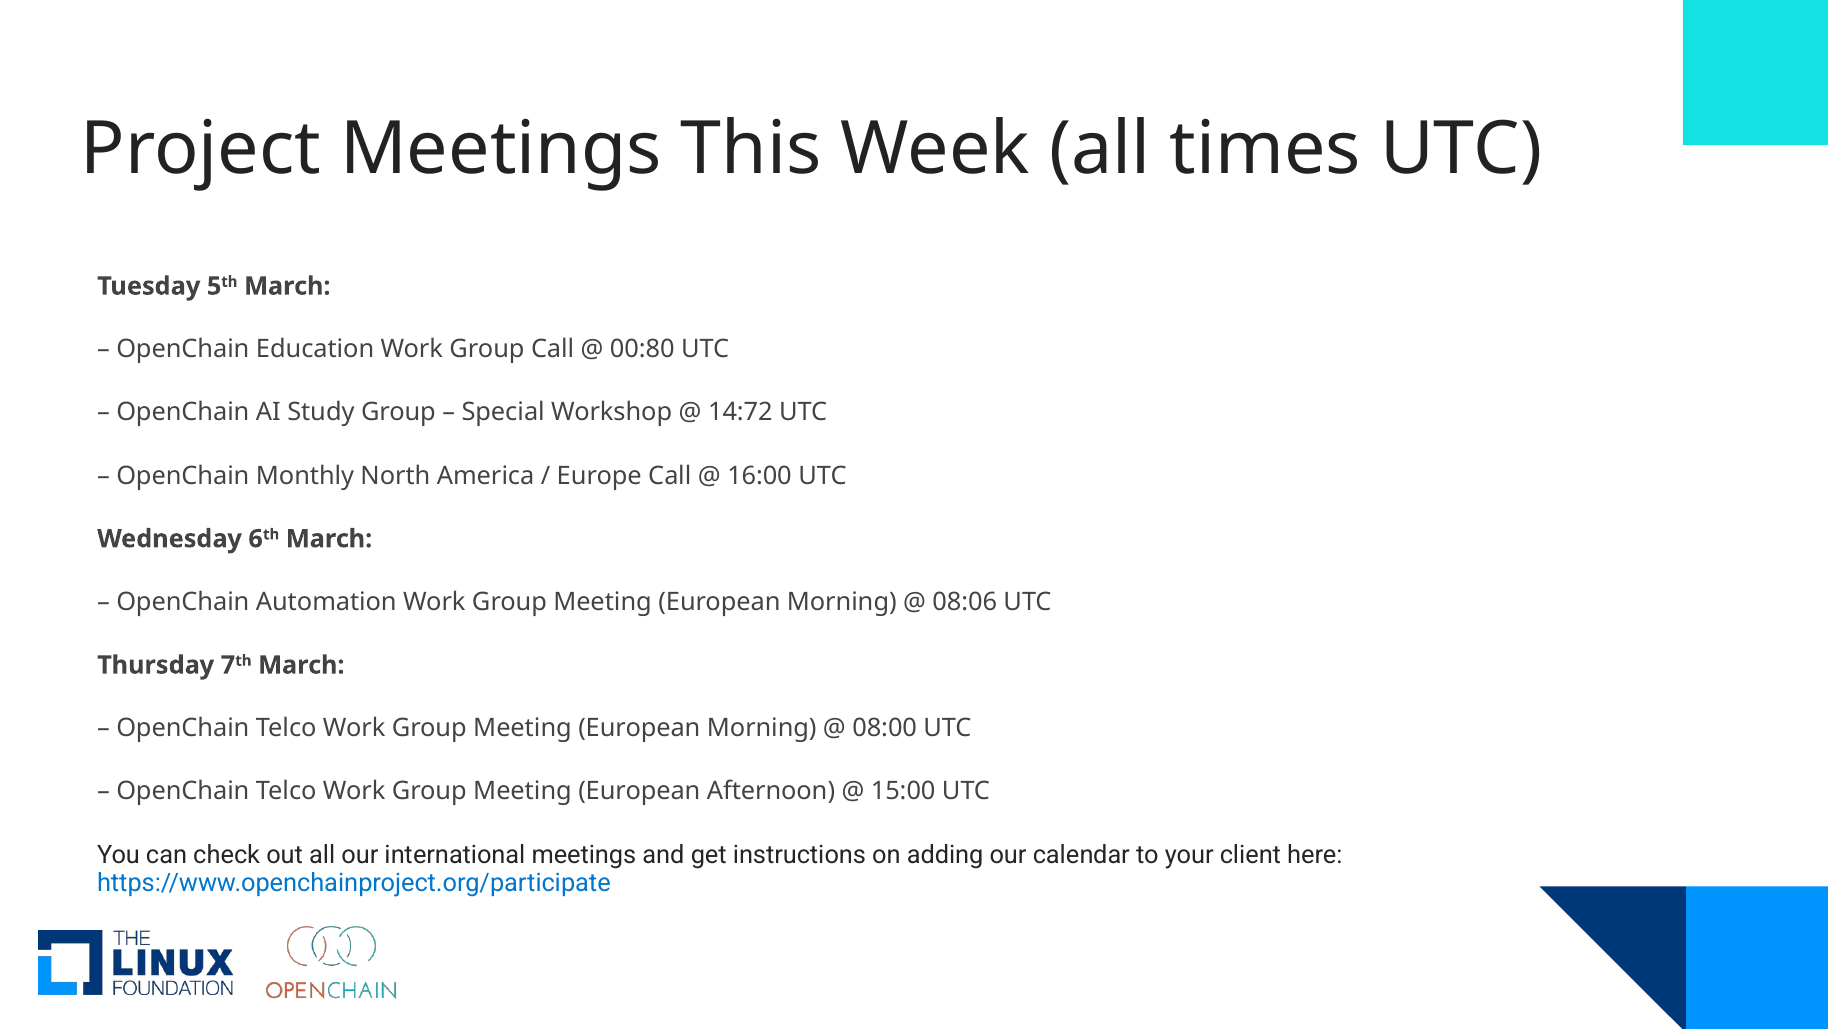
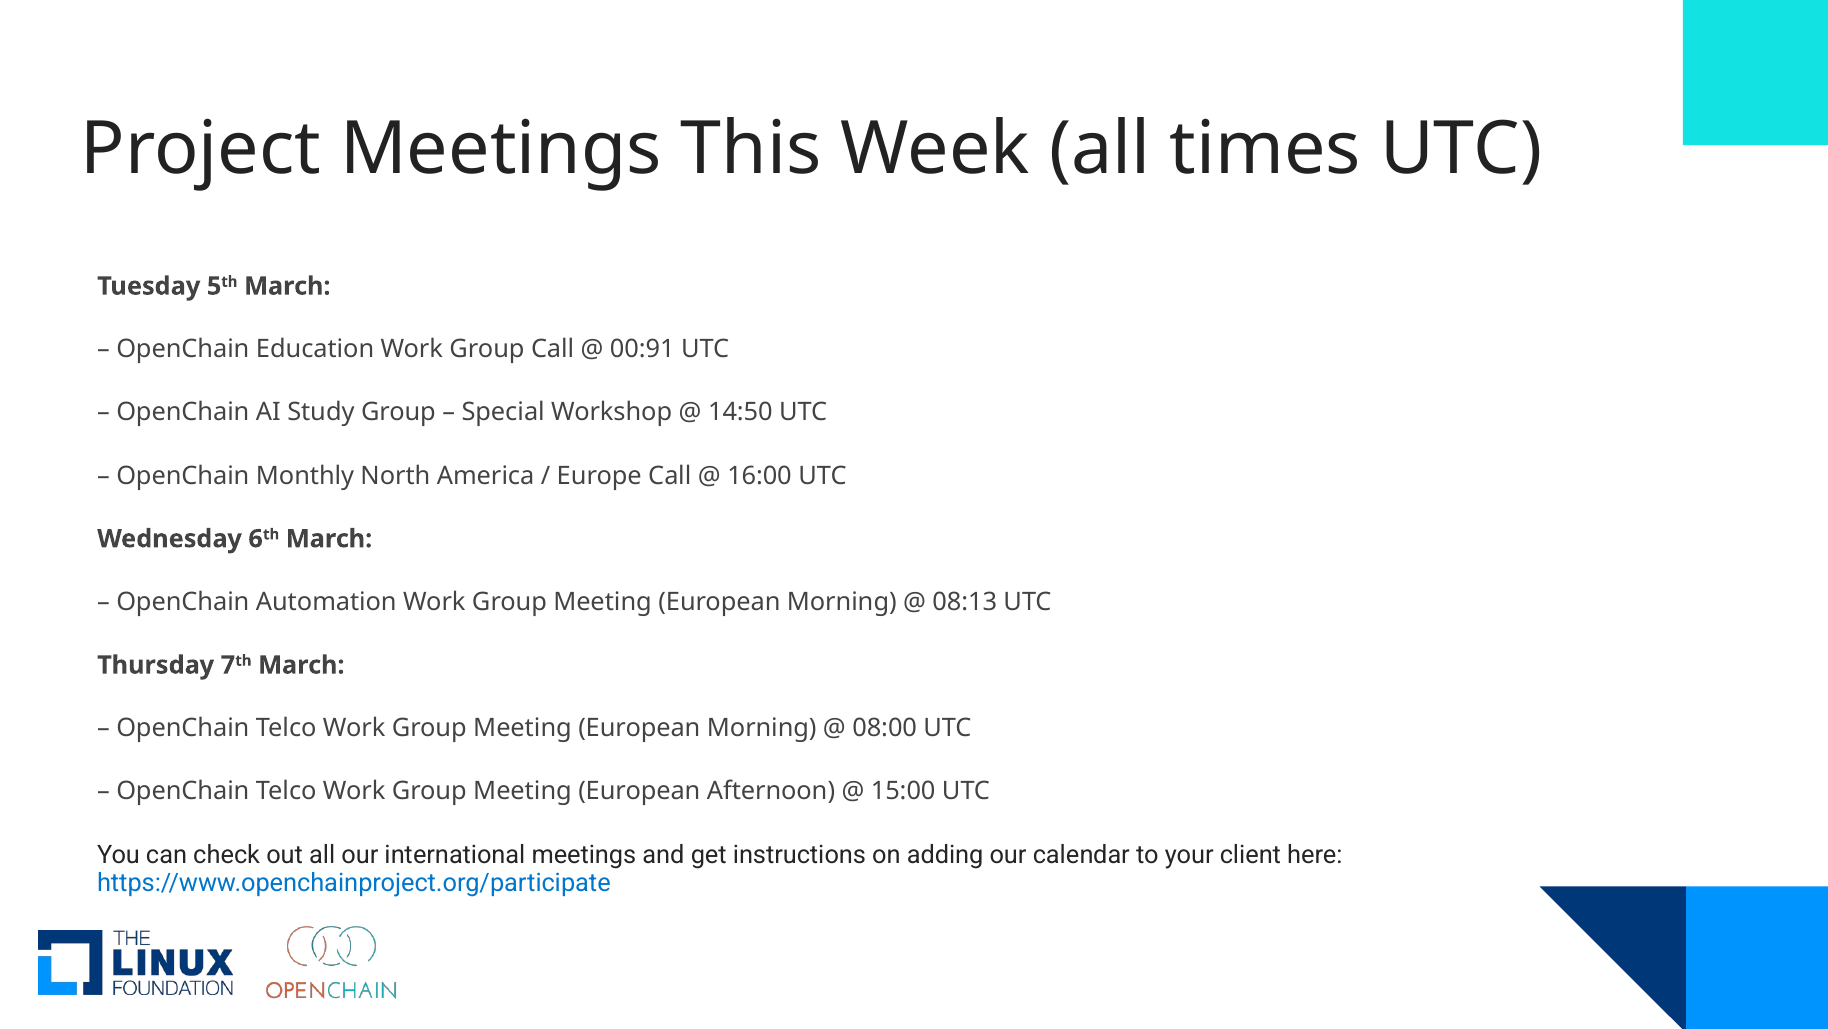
00:80: 00:80 -> 00:91 (642, 349)
14:72: 14:72 -> 14:50 (740, 412)
08:06: 08:06 -> 08:13 (965, 602)
